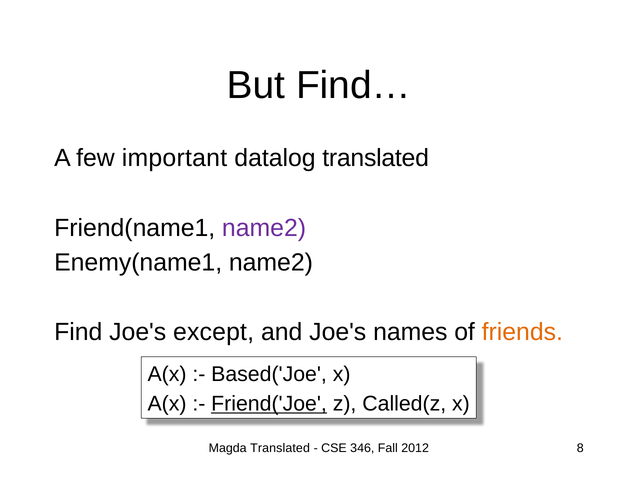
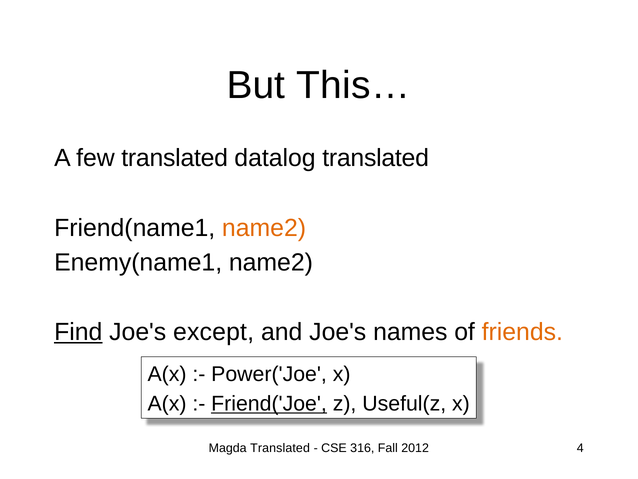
Find…: Find… -> This… (353, 85)
few important: important -> translated (175, 158)
name2 colour: purple -> orange (264, 228)
Find underline: none -> present (78, 332)
Based('Joe: Based('Joe -> Power('Joe (269, 374)
Called(z: Called(z -> Useful(z (404, 403)
346: 346 -> 316 (362, 447)
8: 8 -> 4 (580, 447)
